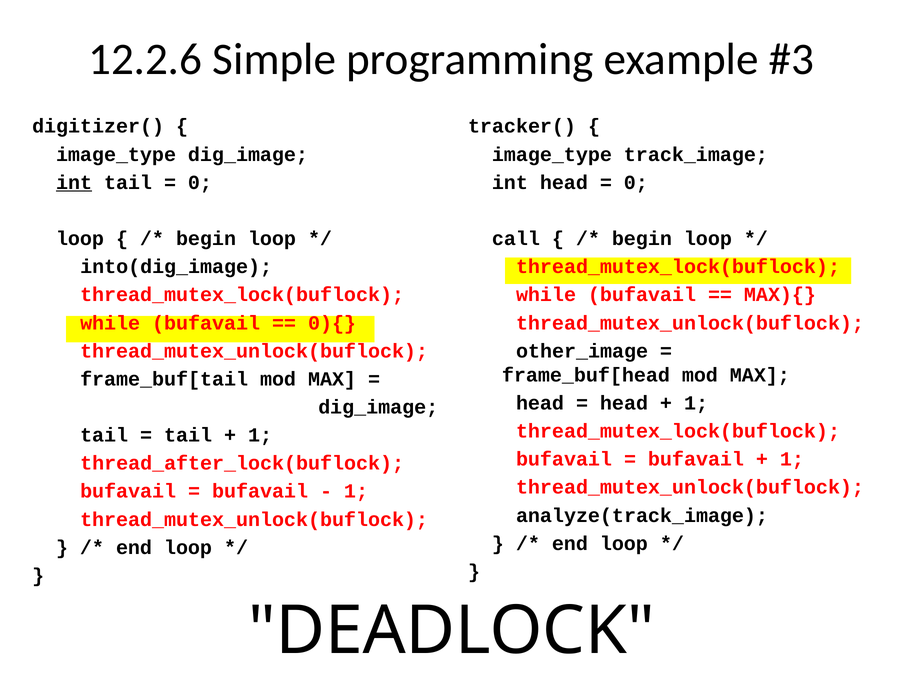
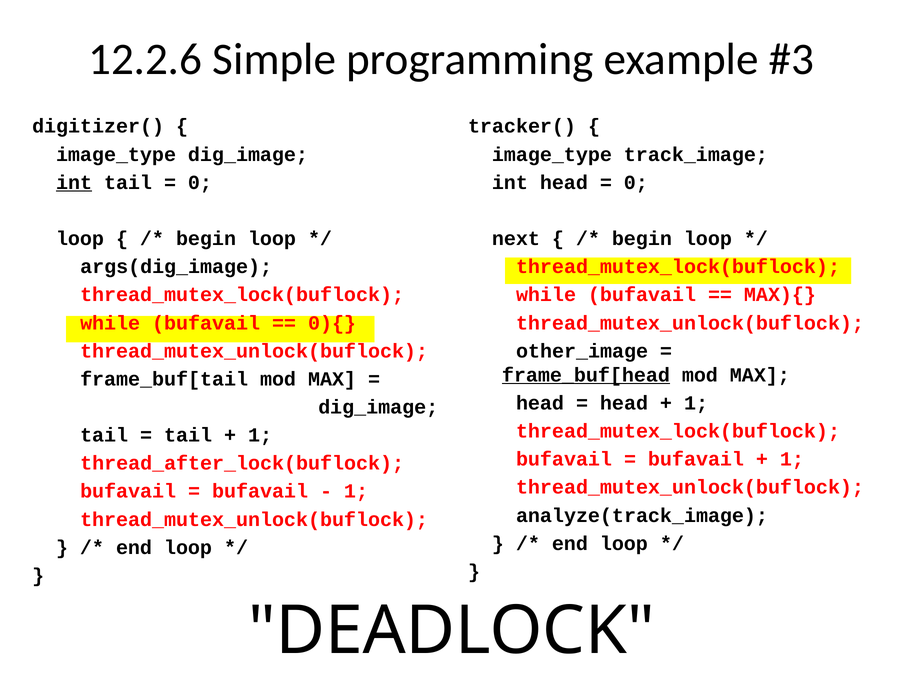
call: call -> next (516, 239)
into(dig_image: into(dig_image -> args(dig_image (176, 267)
frame_buf[head underline: none -> present (586, 375)
